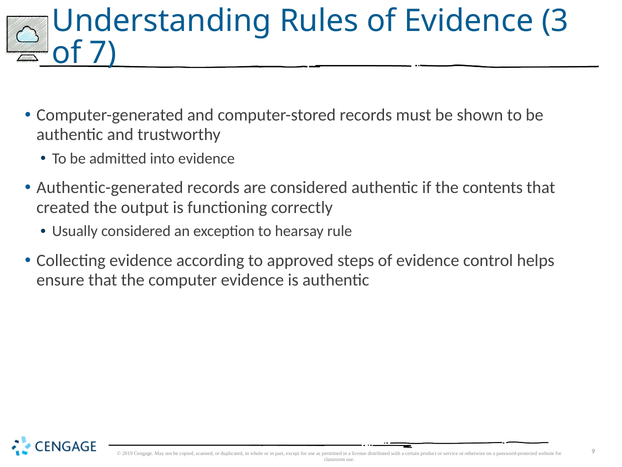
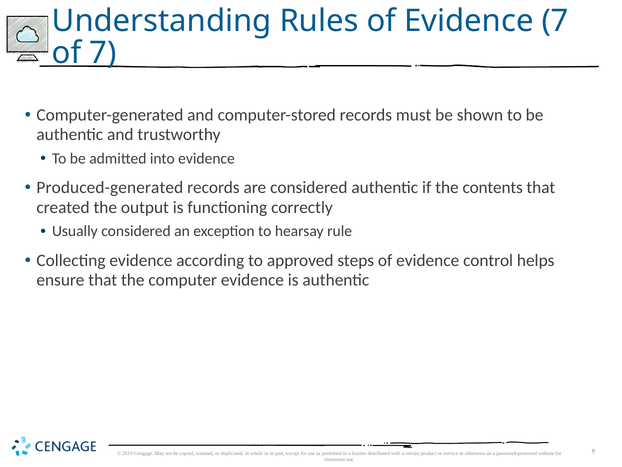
Evidence 3: 3 -> 7 (555, 21)
Authentic-generated: Authentic-generated -> Produced-generated (110, 187)
